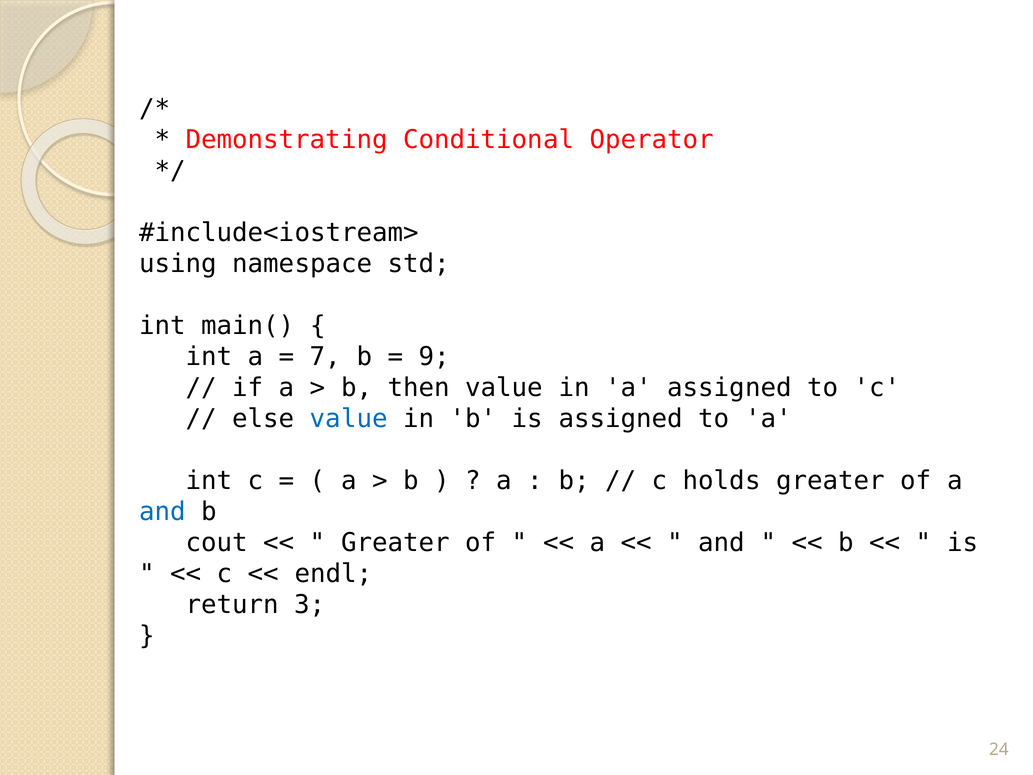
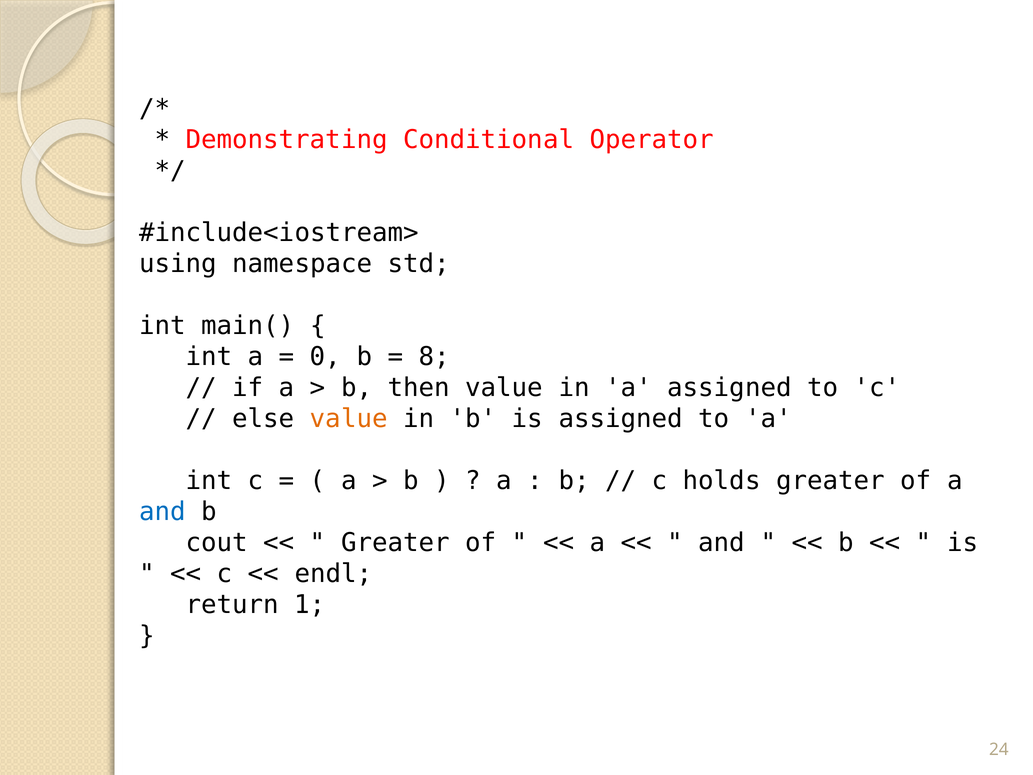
7: 7 -> 0 (325, 356)
9: 9 -> 8 (434, 356)
value colour: blue -> orange (349, 418)
3: 3 -> 1 (310, 604)
